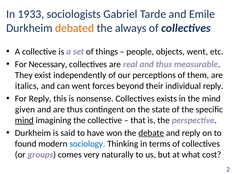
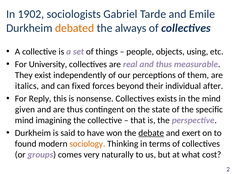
1933: 1933 -> 1902 (31, 14)
objects went: went -> using (197, 52)
Necessary: Necessary -> University (48, 64)
can went: went -> fixed (81, 86)
individual reply: reply -> after (213, 86)
mind underline: present -> none (24, 120)
and reply: reply -> exert (191, 133)
sociology colour: blue -> orange (87, 144)
